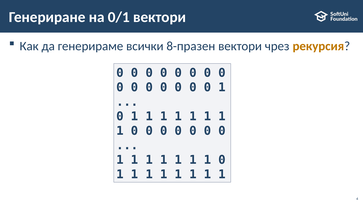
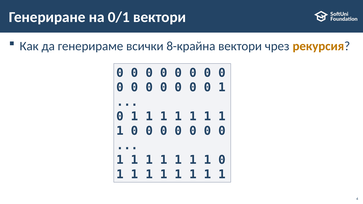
8-празен: 8-празен -> 8-крайна (191, 46)
